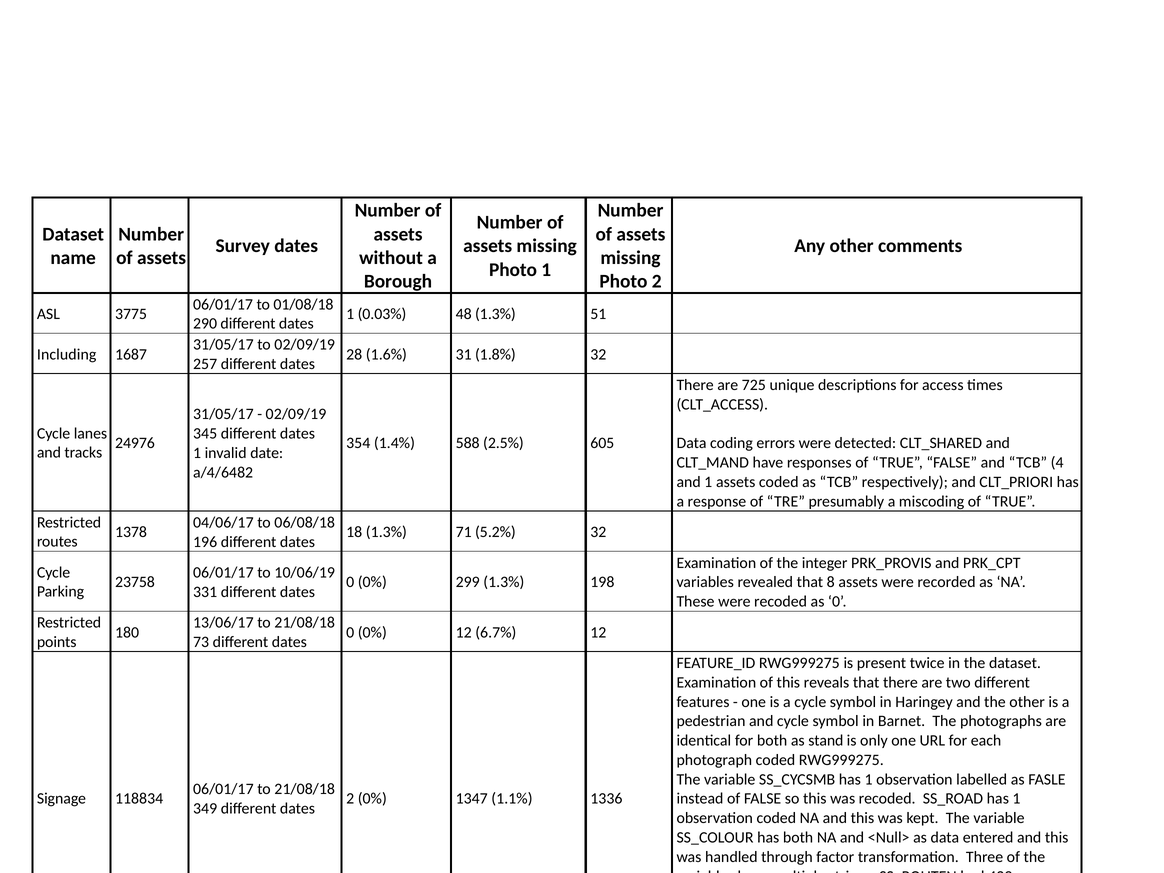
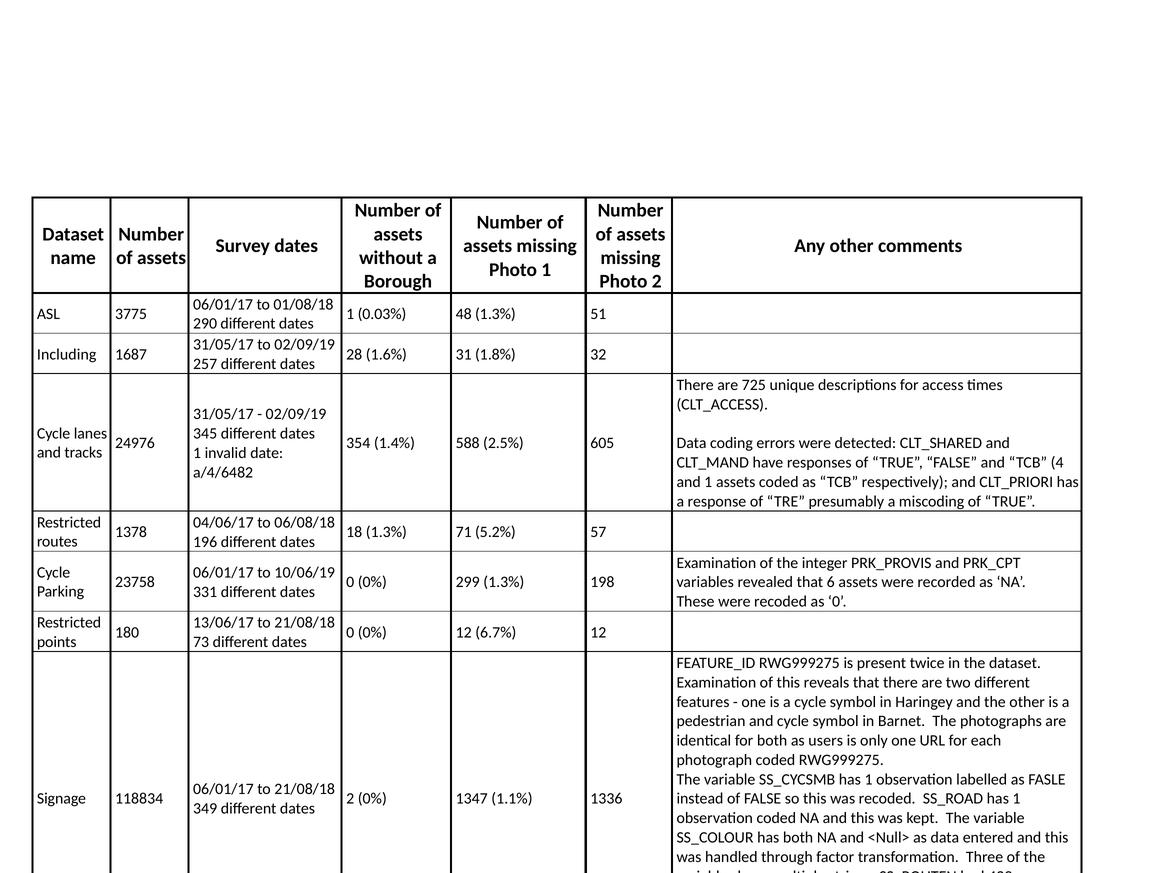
5.2% 32: 32 -> 57 (598, 532)
that 8: 8 -> 6 (831, 582)
stand: stand -> users (826, 741)
